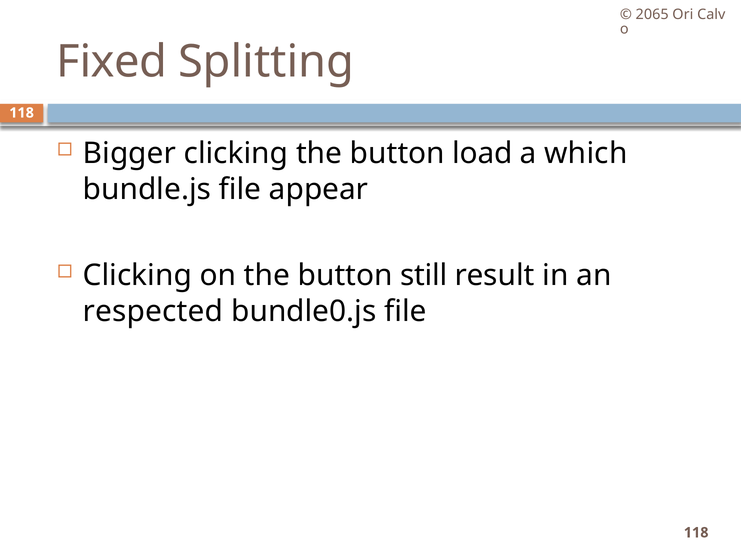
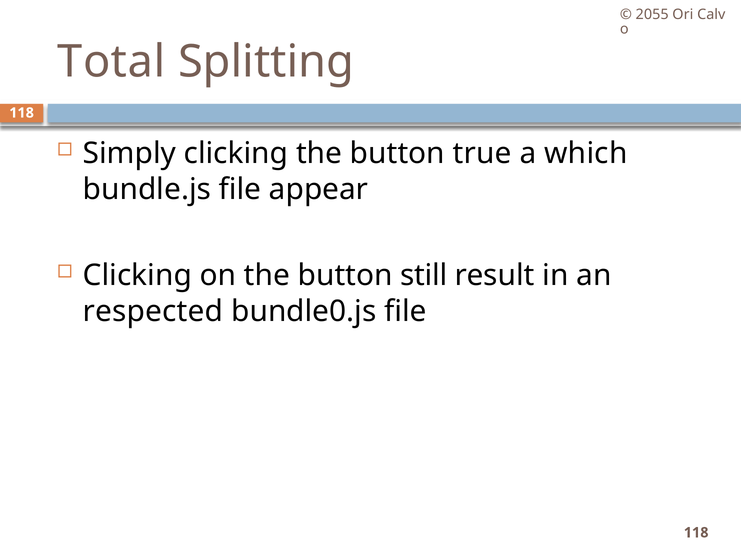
2065: 2065 -> 2055 (652, 15)
Fixed: Fixed -> Total (111, 62)
Bigger: Bigger -> Simply (129, 153)
load: load -> true (482, 153)
